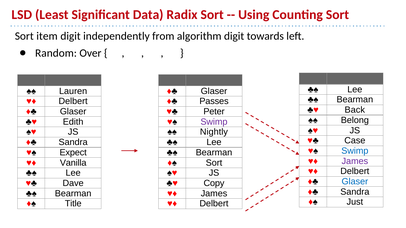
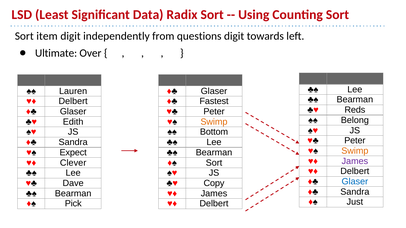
algorithm: algorithm -> questions (199, 36)
Random: Random -> Ultimate (56, 53)
Passes: Passes -> Fastest (214, 101)
Back: Back -> Reds (355, 110)
Swimp colour: purple -> orange (214, 122)
Nightly: Nightly -> Bottom (214, 132)
Case: Case -> Peter (355, 141)
Swimp colour: blue -> orange (355, 151)
Vanilla: Vanilla -> Clever (73, 163)
Title: Title -> Pick (73, 204)
